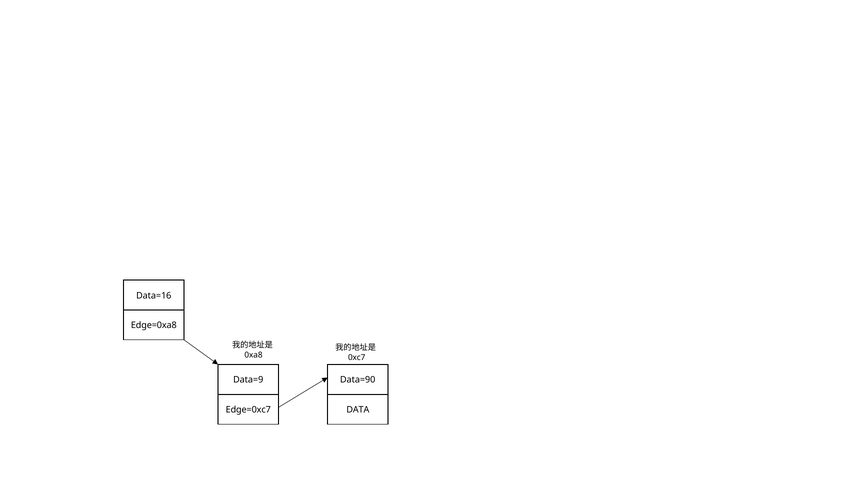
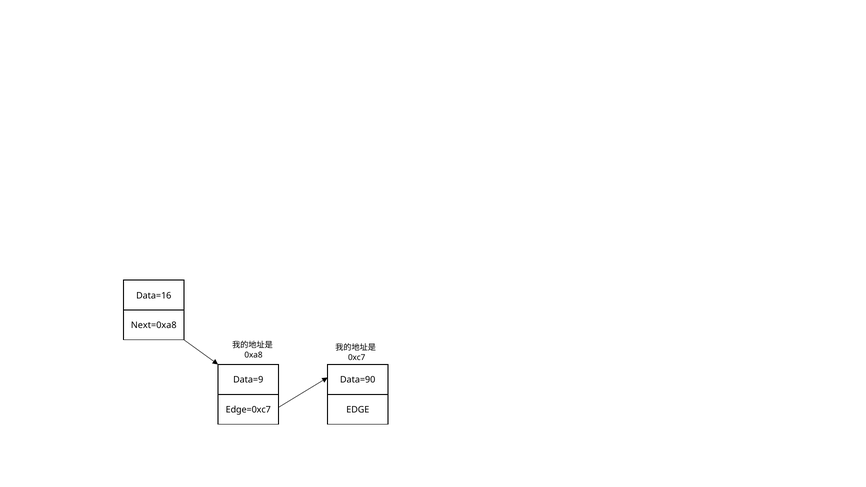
Edge=0xa8: Edge=0xa8 -> Next=0xa8 (154, 326)
DATA: DATA -> EDGE (358, 410)
